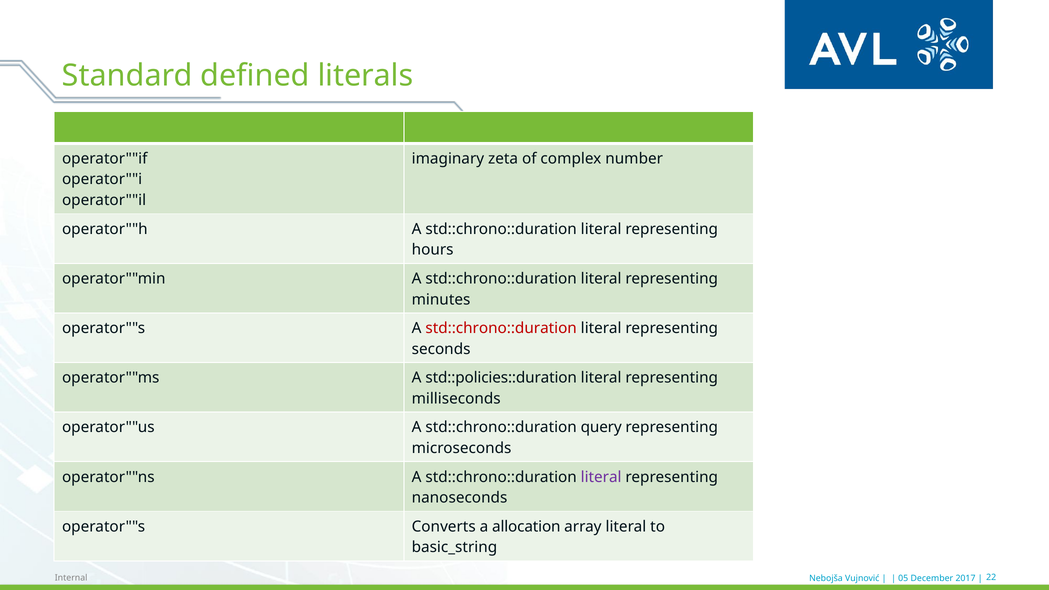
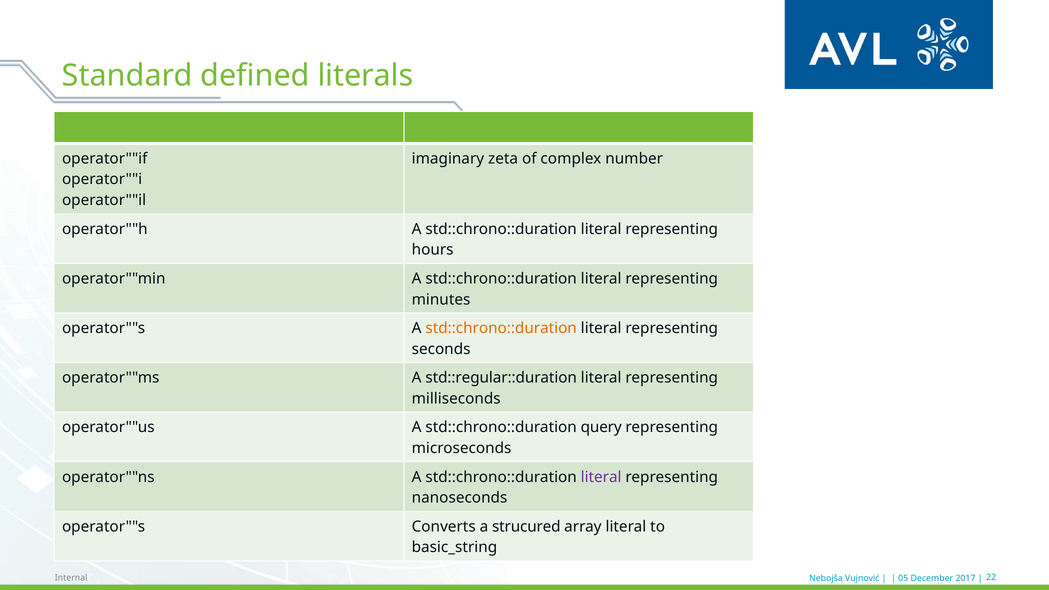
std::chrono::duration colour: red -> orange (501, 328)
std::policies::duration: std::policies::duration -> std::regular::duration (501, 378)
allocation: allocation -> strucured (526, 527)
